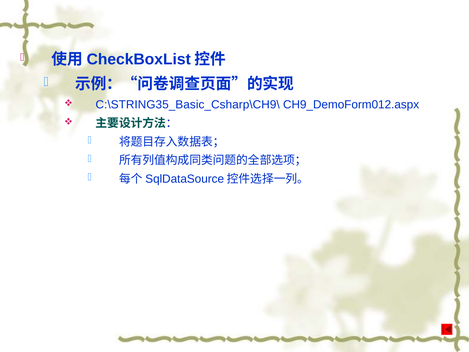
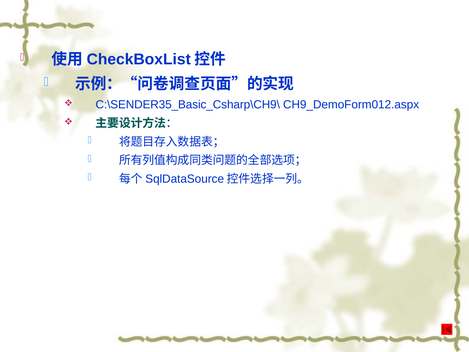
C:\STRING35_Basic_Csharp\CH9\: C:\STRING35_Basic_Csharp\CH9\ -> C:\SENDER35_Basic_Csharp\CH9\ (188, 105)
